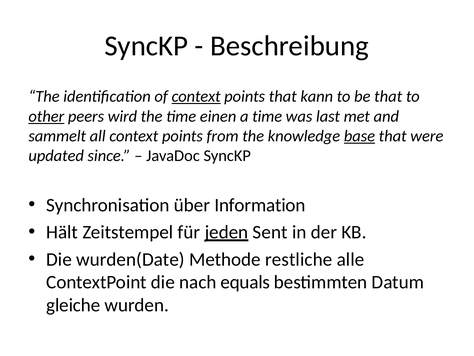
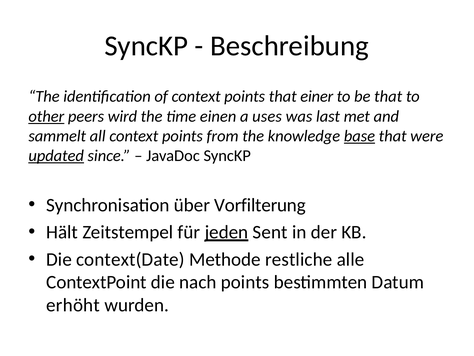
context underline: present -> none (196, 96)
kann: kann -> einer (317, 96)
a time: time -> uses (267, 116)
updated underline: none -> present (56, 156)
Information: Information -> Vorfilterung (260, 205)
wurden(Date: wurden(Date -> context(Date (130, 259)
nach equals: equals -> points (245, 282)
gleiche: gleiche -> erhöht (73, 305)
